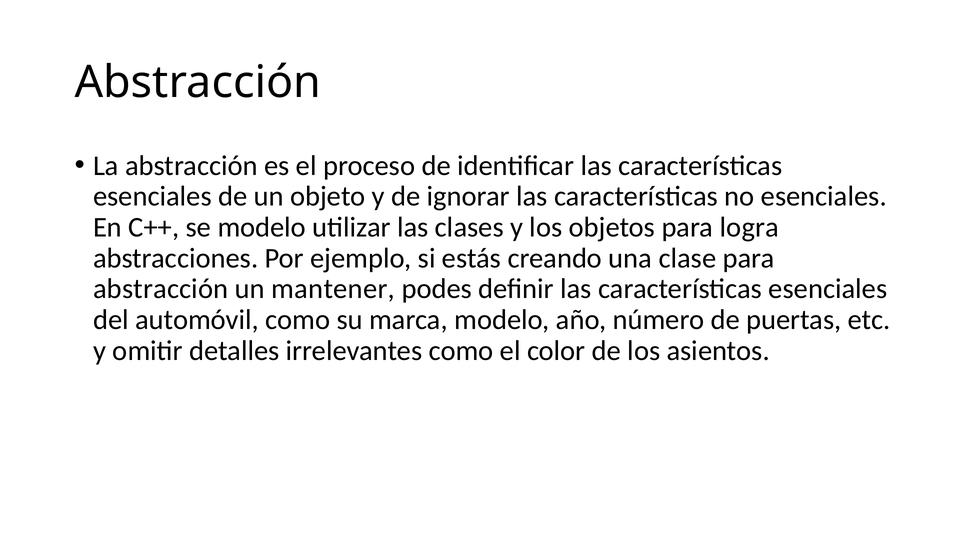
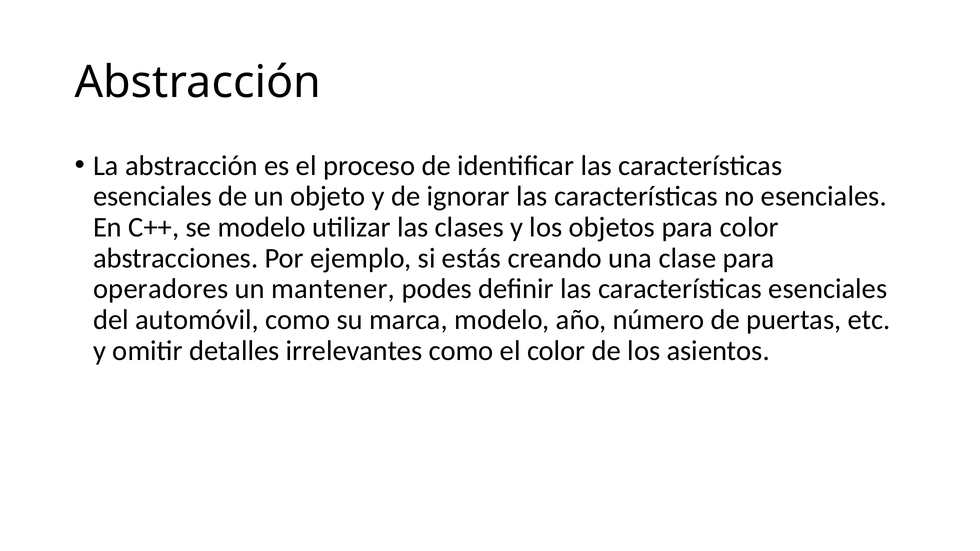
para logra: logra -> color (749, 227)
abstracción: abstracción -> operadores (161, 289)
